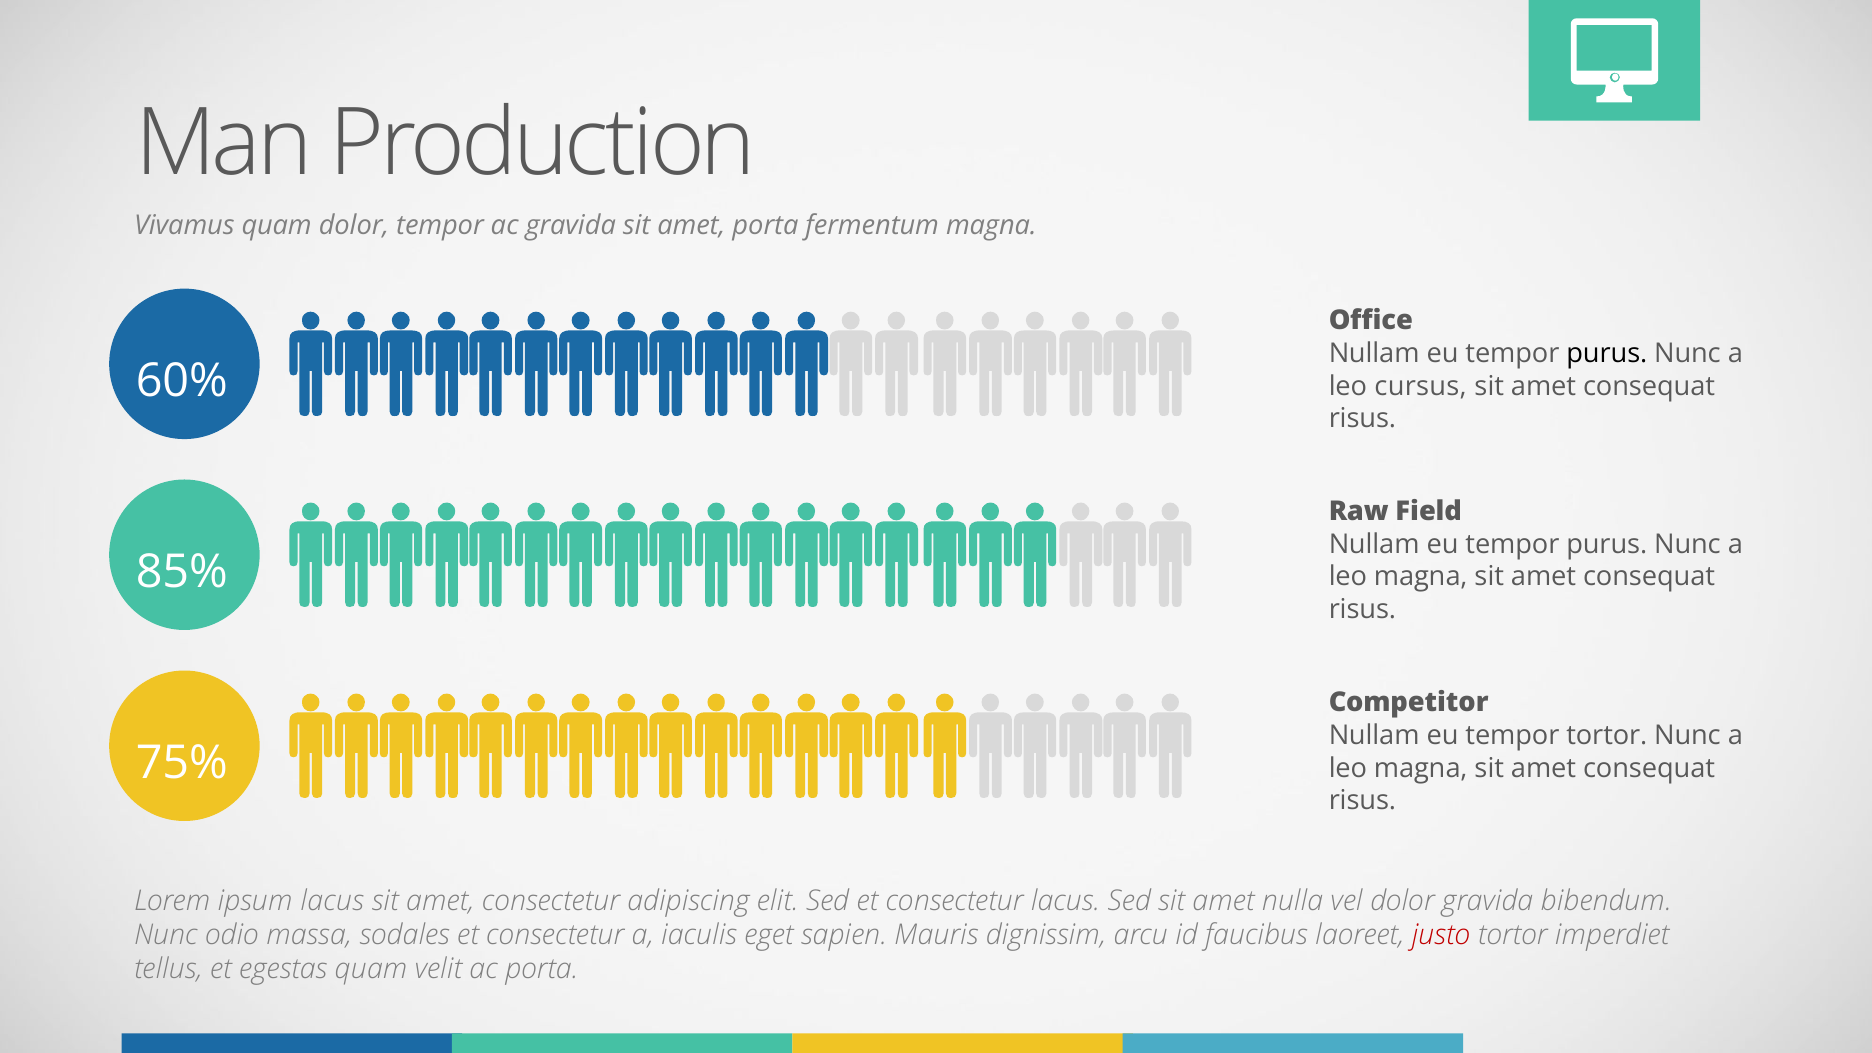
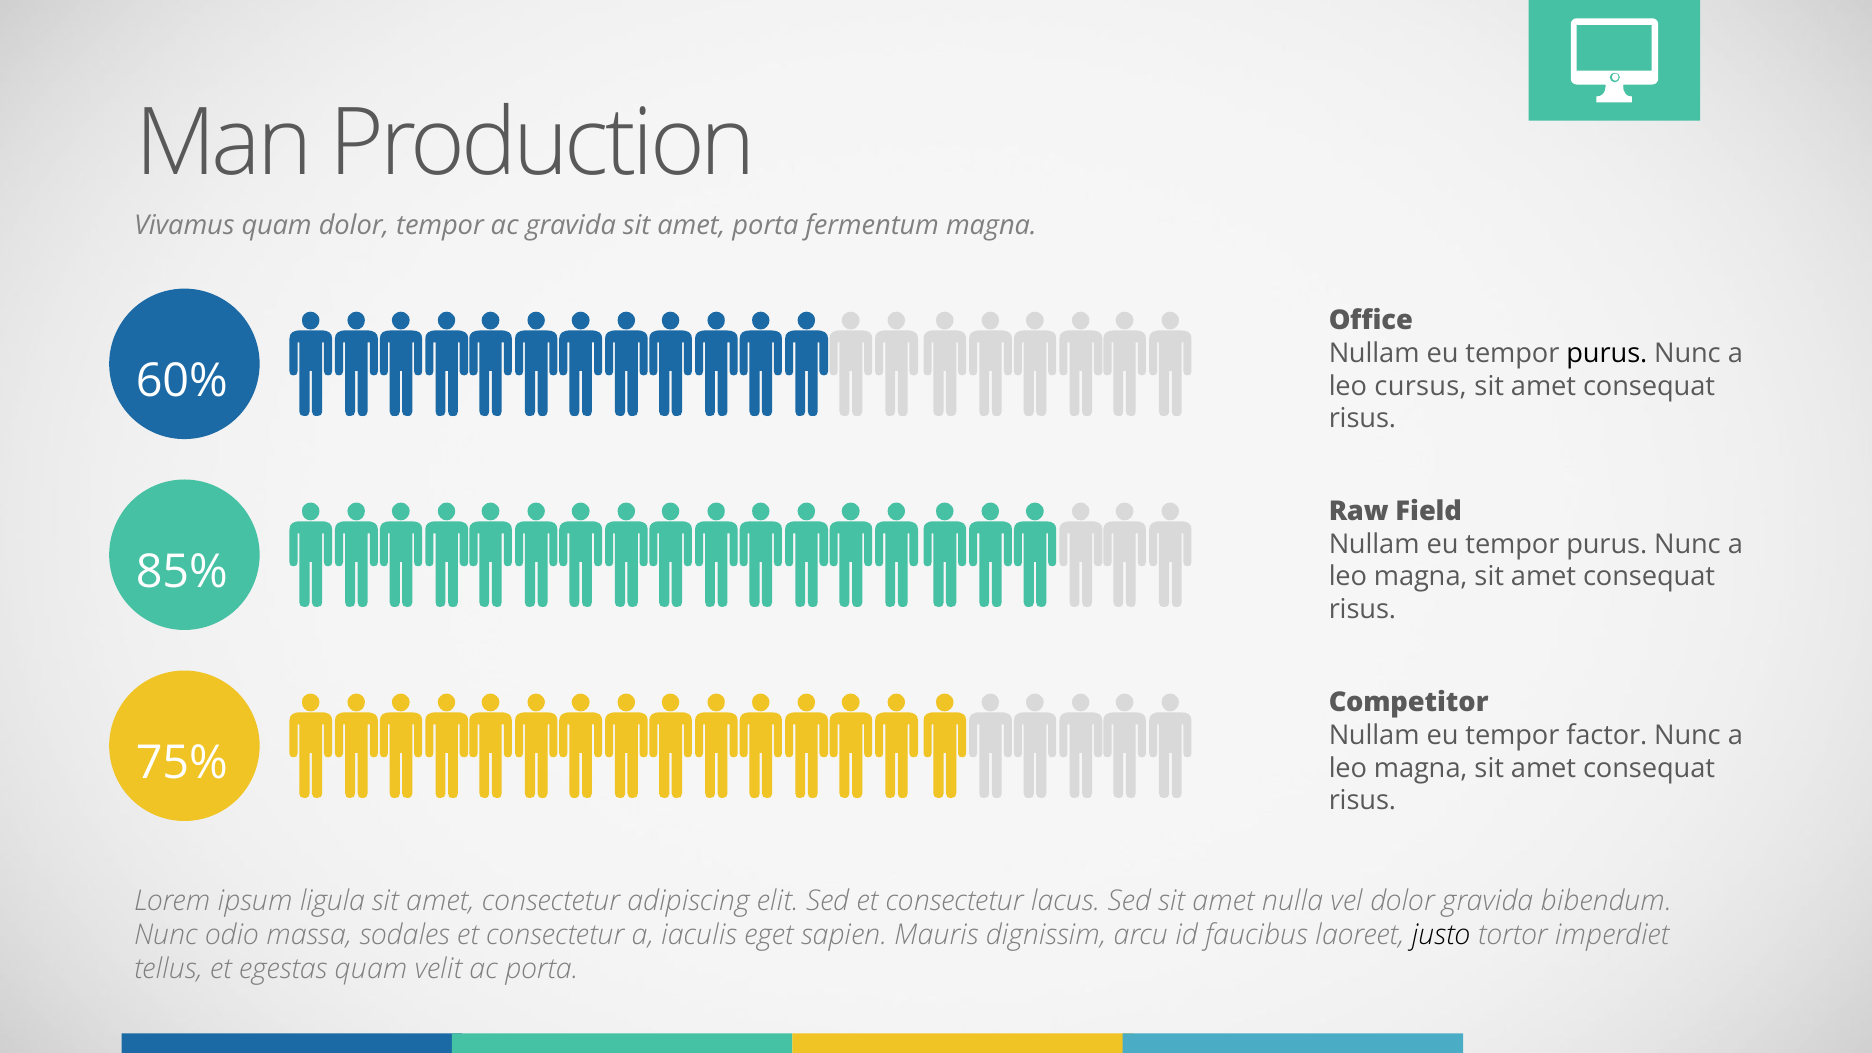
tempor tortor: tortor -> factor (1607, 735)
ipsum lacus: lacus -> ligula (332, 901)
justo colour: red -> black (1441, 935)
